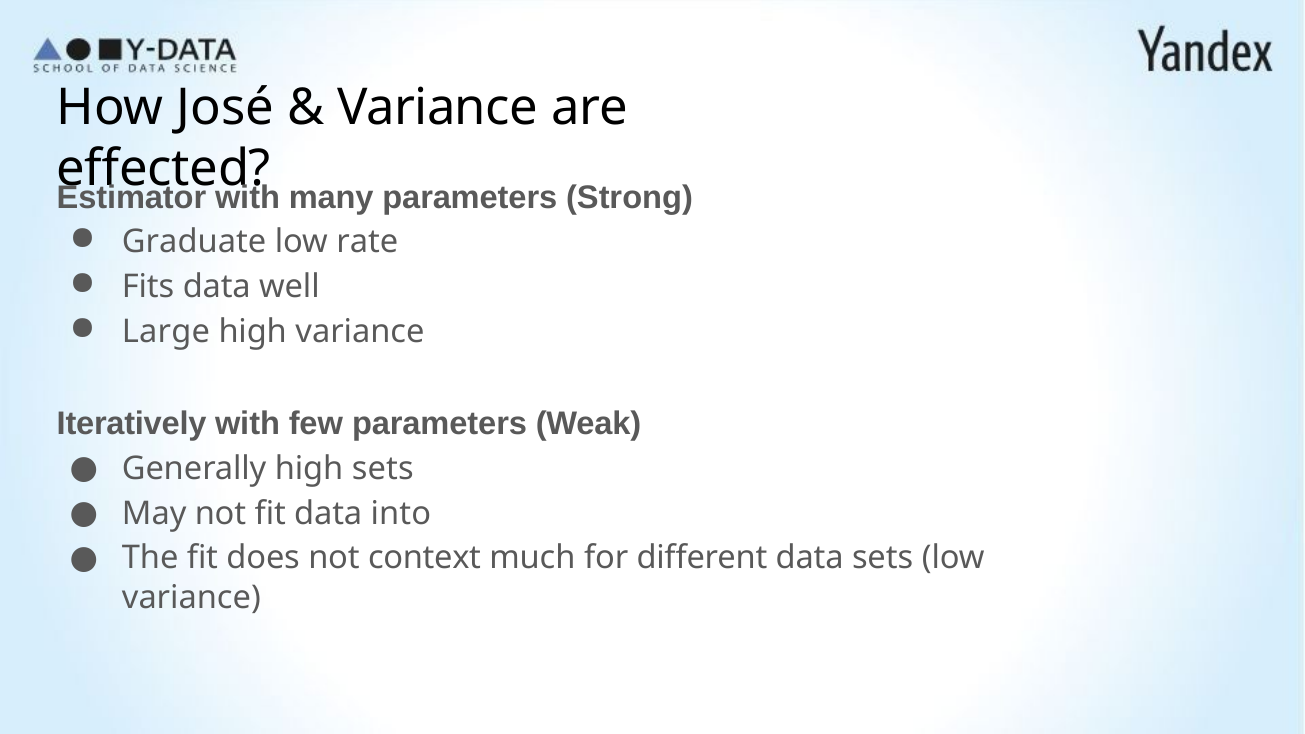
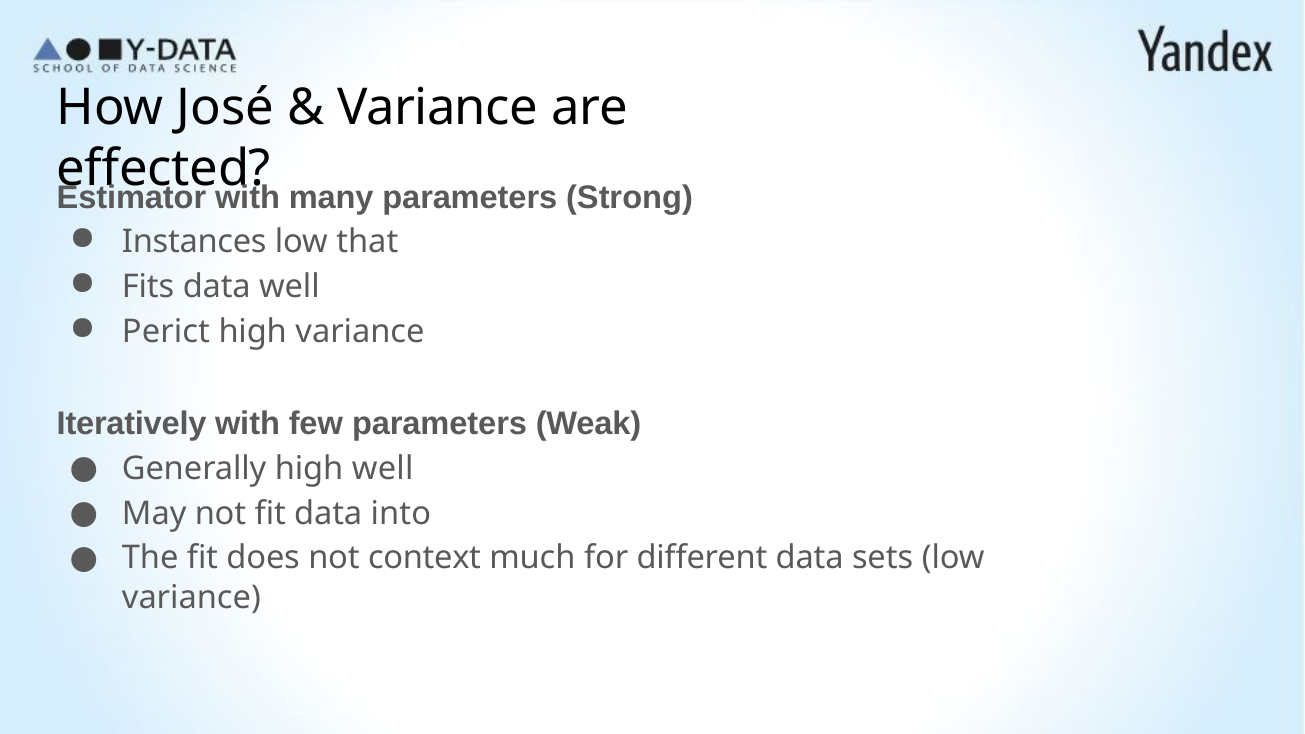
Graduate: Graduate -> Instances (194, 242)
rate: rate -> that (367, 242)
Large: Large -> Perict (166, 332)
high sets: sets -> well (383, 469)
